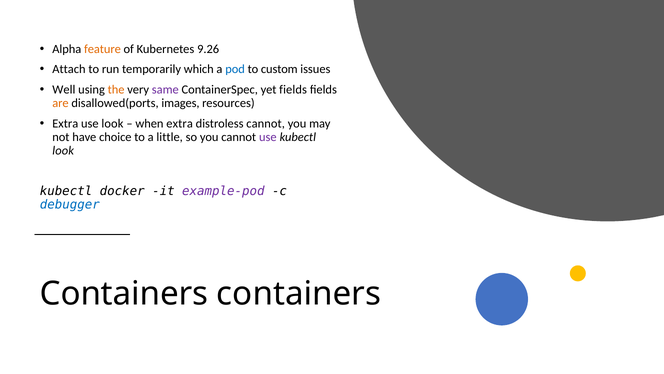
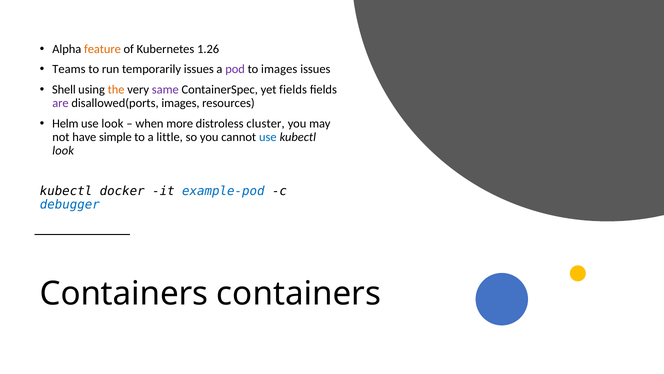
9.26: 9.26 -> 1.26 (208, 49)
Attach: Attach -> Teams (69, 69)
temporarily which: which -> issues (199, 69)
pod colour: blue -> purple (235, 69)
to custom: custom -> images (279, 69)
Well: Well -> Shell (64, 90)
are colour: orange -> purple (60, 103)
Extra: Extra -> Helm (65, 123)
when extra: extra -> more (180, 123)
distroless cannot: cannot -> cluster (266, 123)
choice: choice -> simple (115, 137)
use colour: purple -> blue (268, 137)
example-pod colour: purple -> blue (223, 191)
